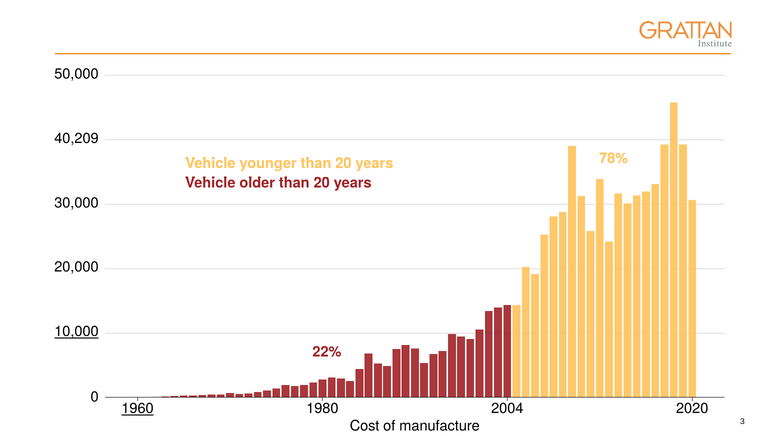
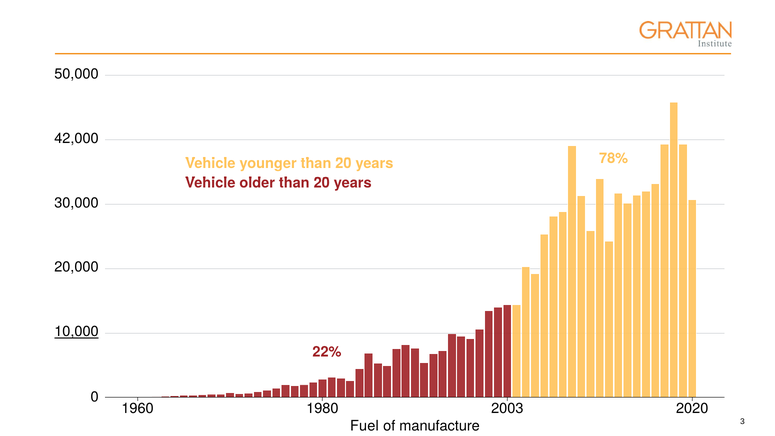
40,209: 40,209 -> 42,000 (76, 138)
1960 underline: present -> none (138, 409)
2004: 2004 -> 2003 (507, 409)
Cost: Cost -> Fuel (364, 426)
